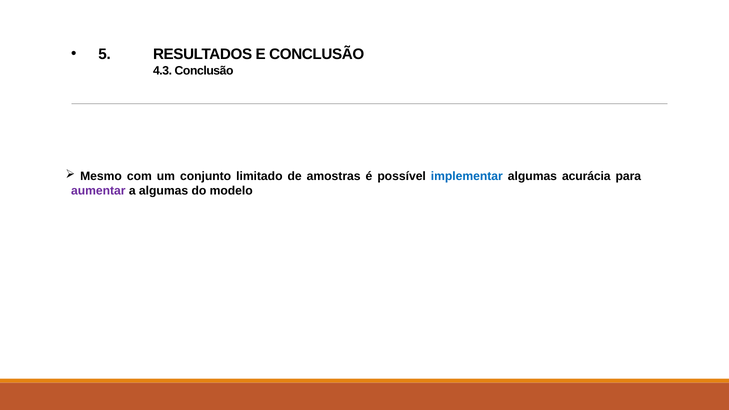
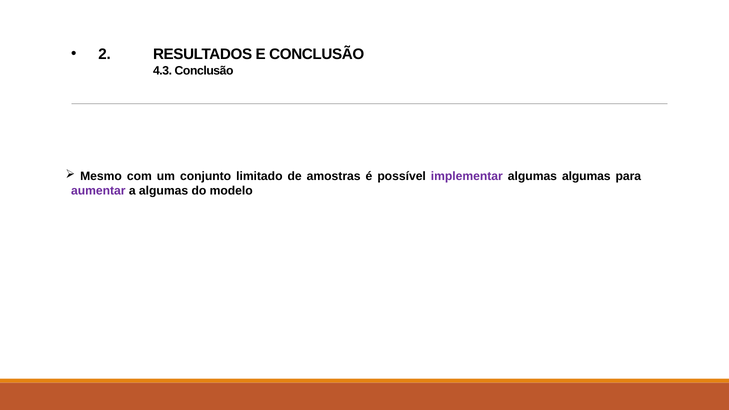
5: 5 -> 2 (105, 54)
implementar colour: blue -> purple (467, 176)
algumas acurácia: acurácia -> algumas (586, 176)
